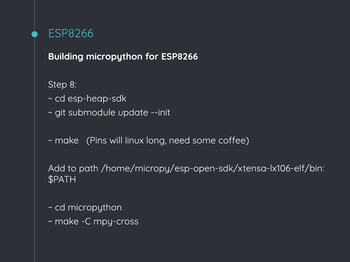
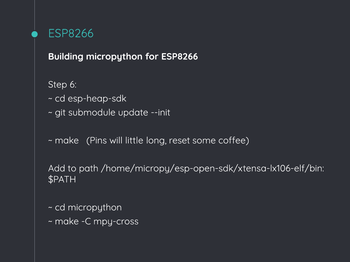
8: 8 -> 6 (73, 85)
linux: linux -> little (134, 141)
need: need -> reset (179, 141)
